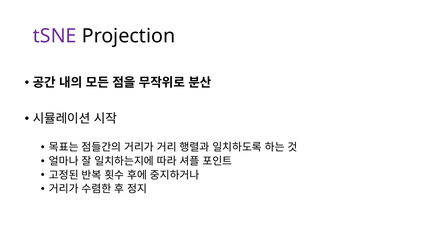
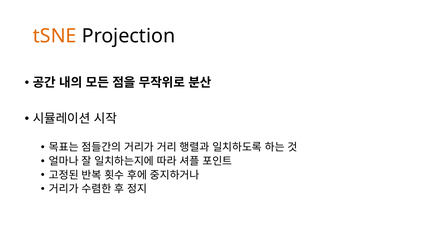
tSNE colour: purple -> orange (55, 36)
